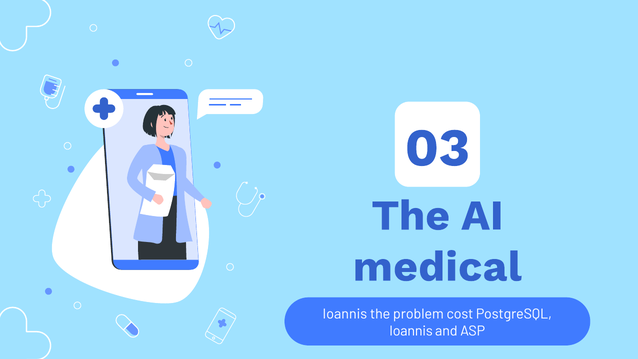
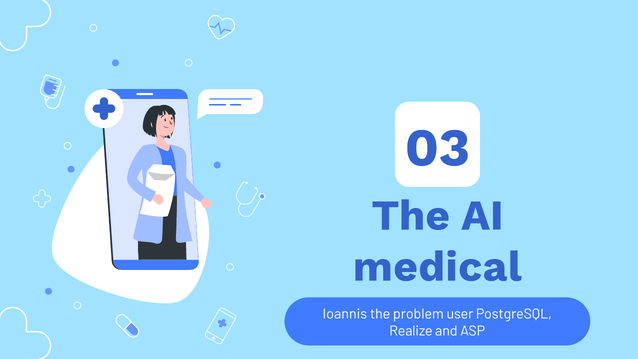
cost: cost -> user (460, 314)
Ioannis: Ioannis -> Realize (411, 331)
